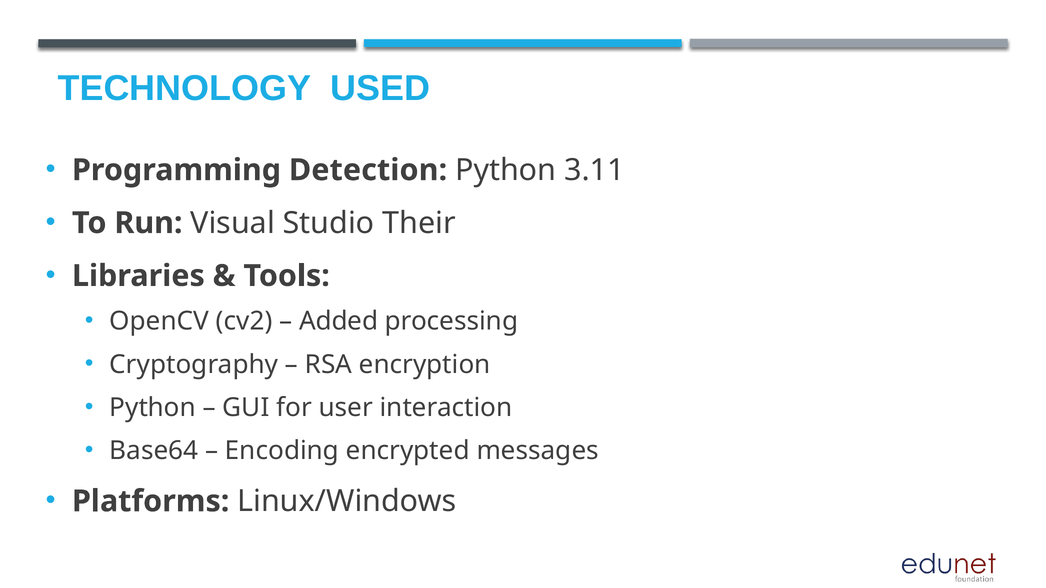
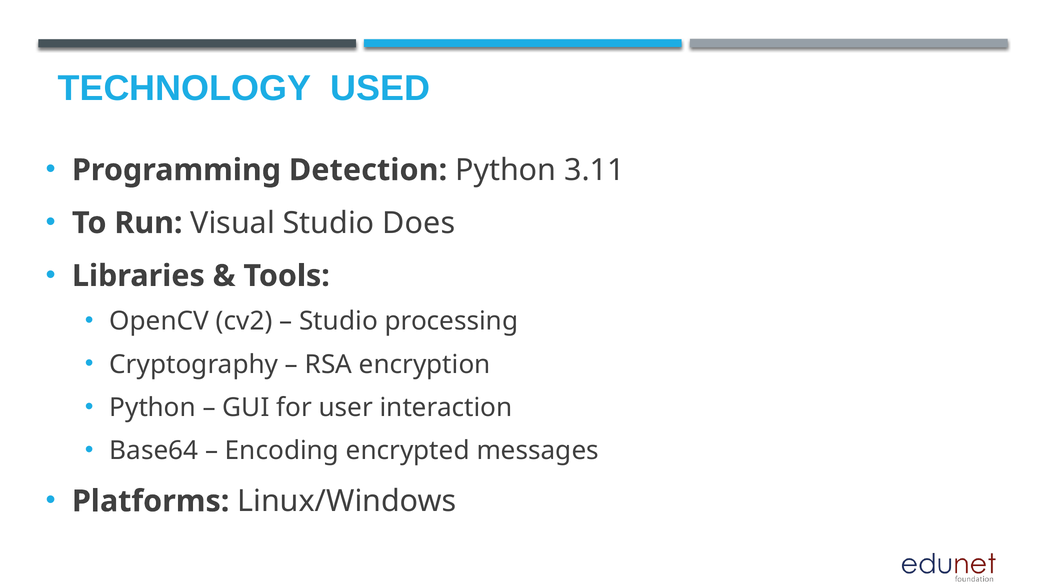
Their: Their -> Does (419, 223)
Added: Added -> Studio (338, 322)
